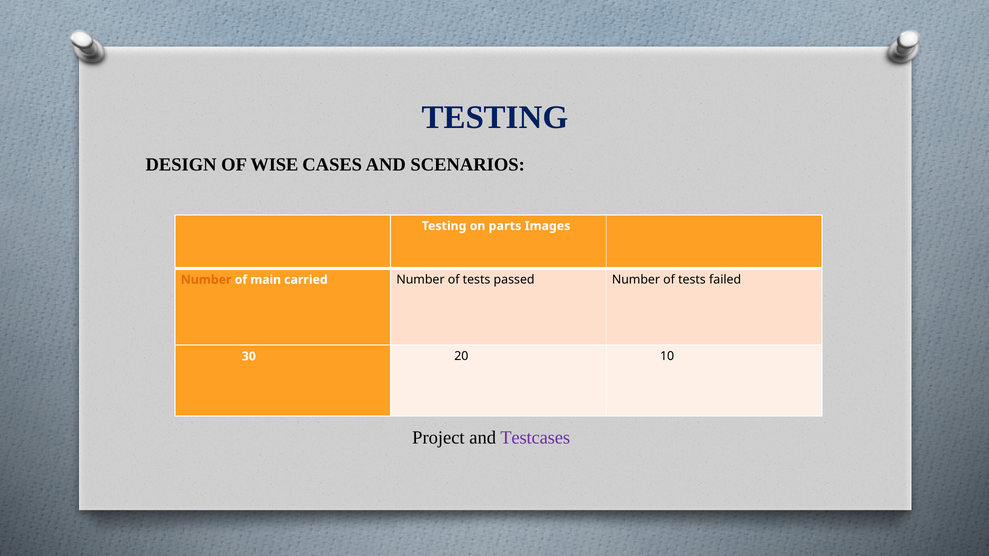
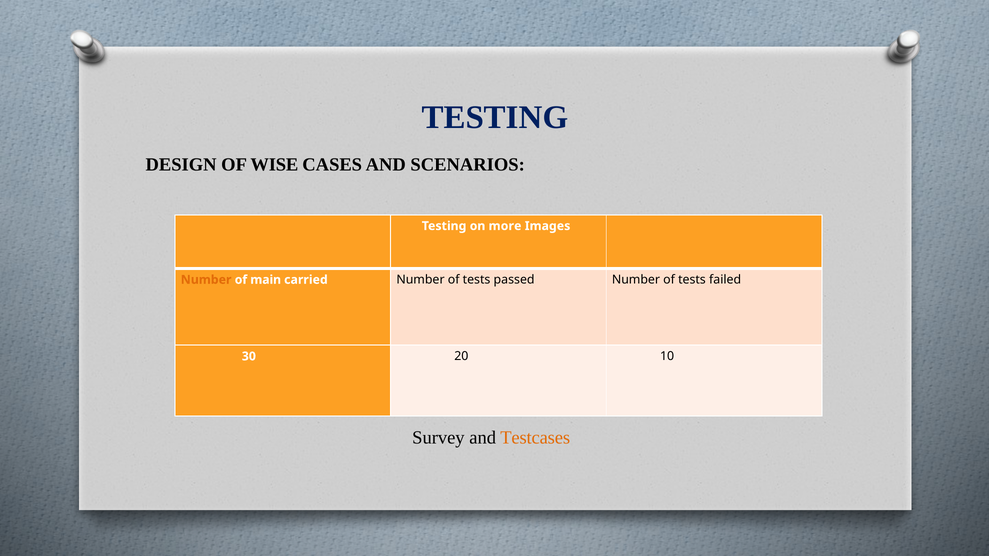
parts: parts -> more (505, 226)
Project: Project -> Survey (438, 438)
Testcases colour: purple -> orange (535, 438)
